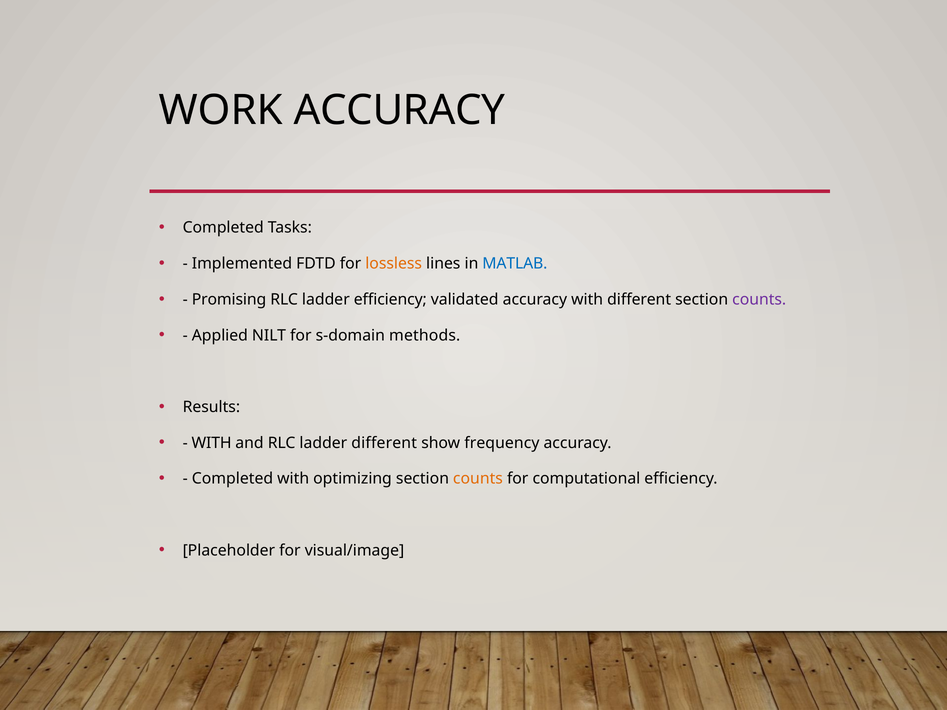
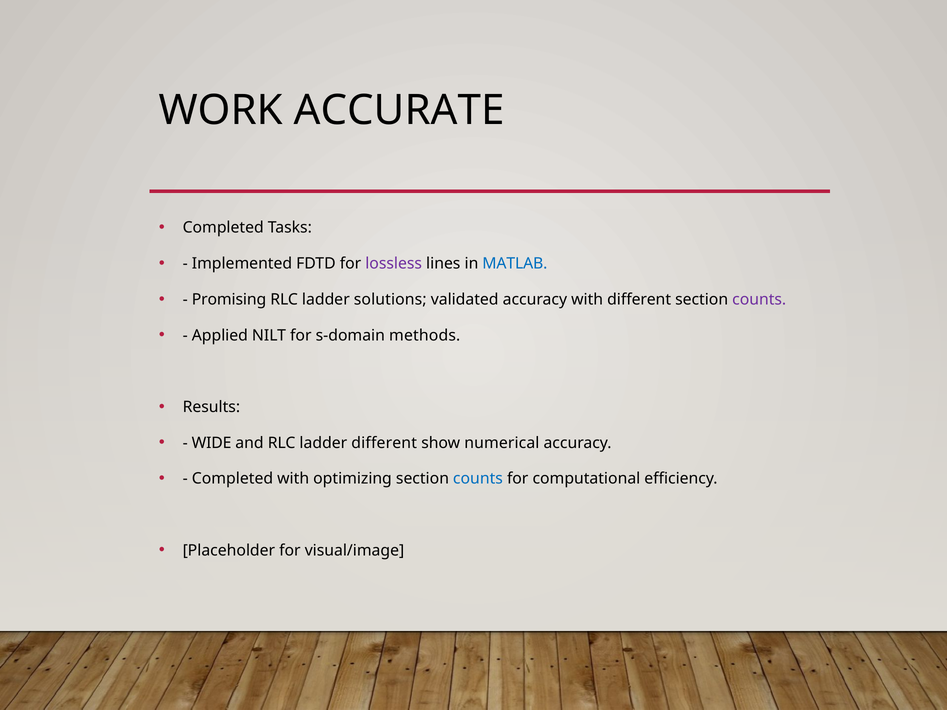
WORK ACCURACY: ACCURACY -> ACCURATE (399, 111)
lossless colour: orange -> purple (394, 264)
ladder efficiency: efficiency -> solutions (390, 300)
WITH: WITH -> WIDE (212, 443)
frequency: frequency -> numerical (502, 443)
counts colour: orange -> blue (478, 479)
